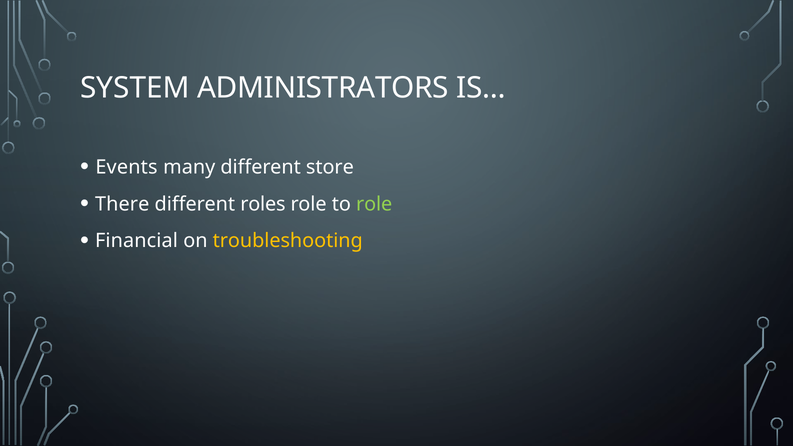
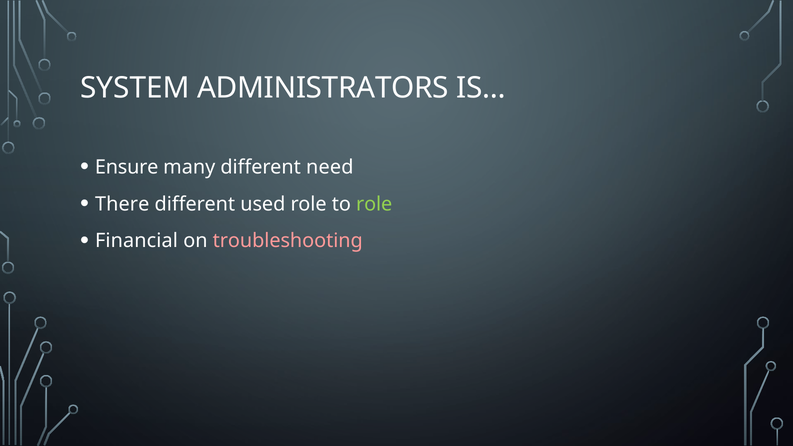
Events: Events -> Ensure (127, 167)
store: store -> need (330, 167)
roles: roles -> used (263, 204)
troubleshooting colour: yellow -> pink (288, 241)
